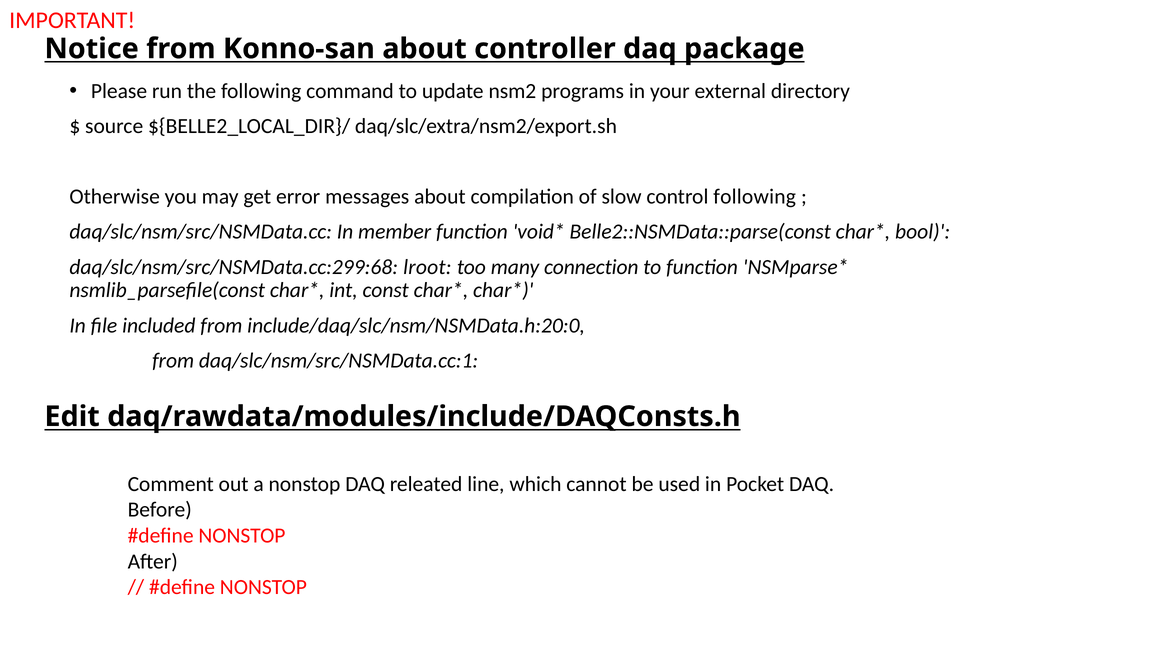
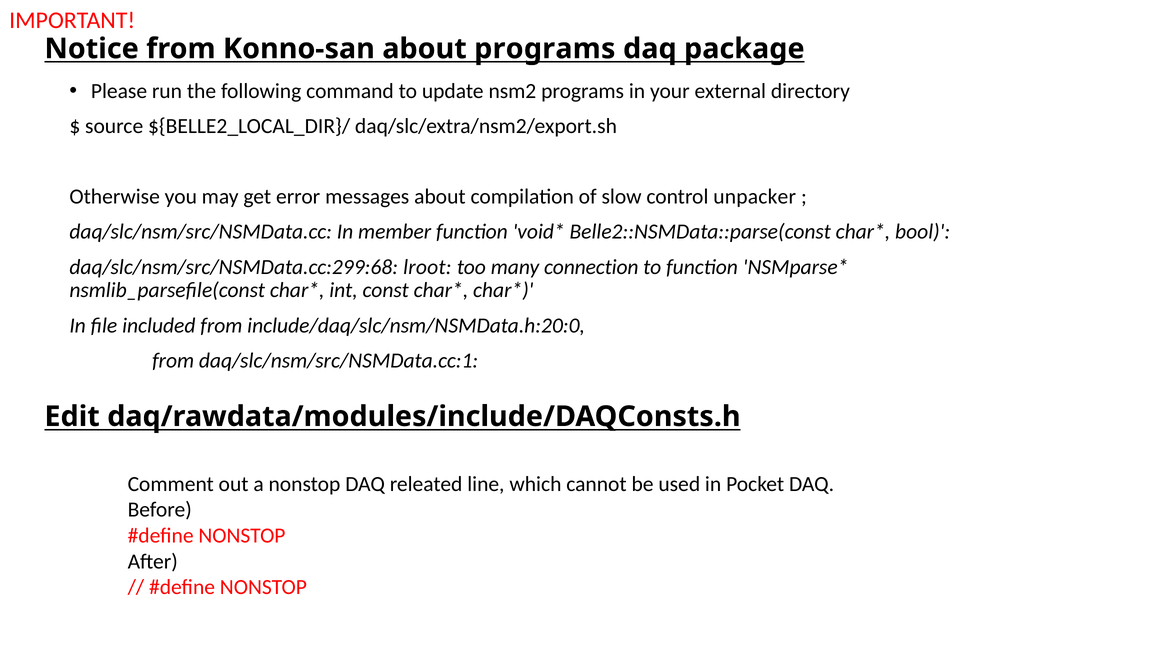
about controller: controller -> programs (545, 49)
control following: following -> unpacker (755, 197)
